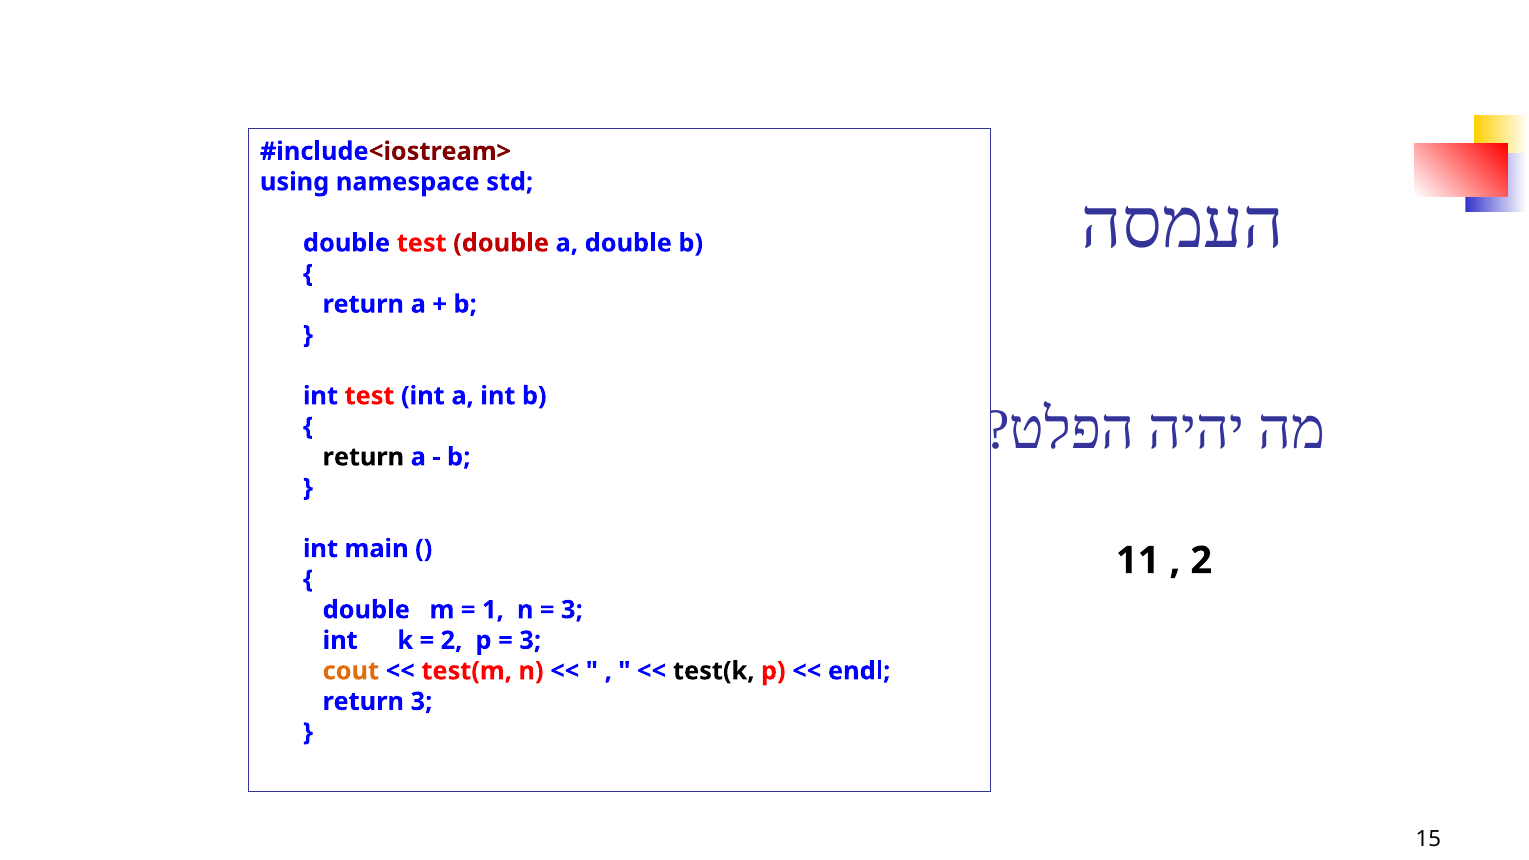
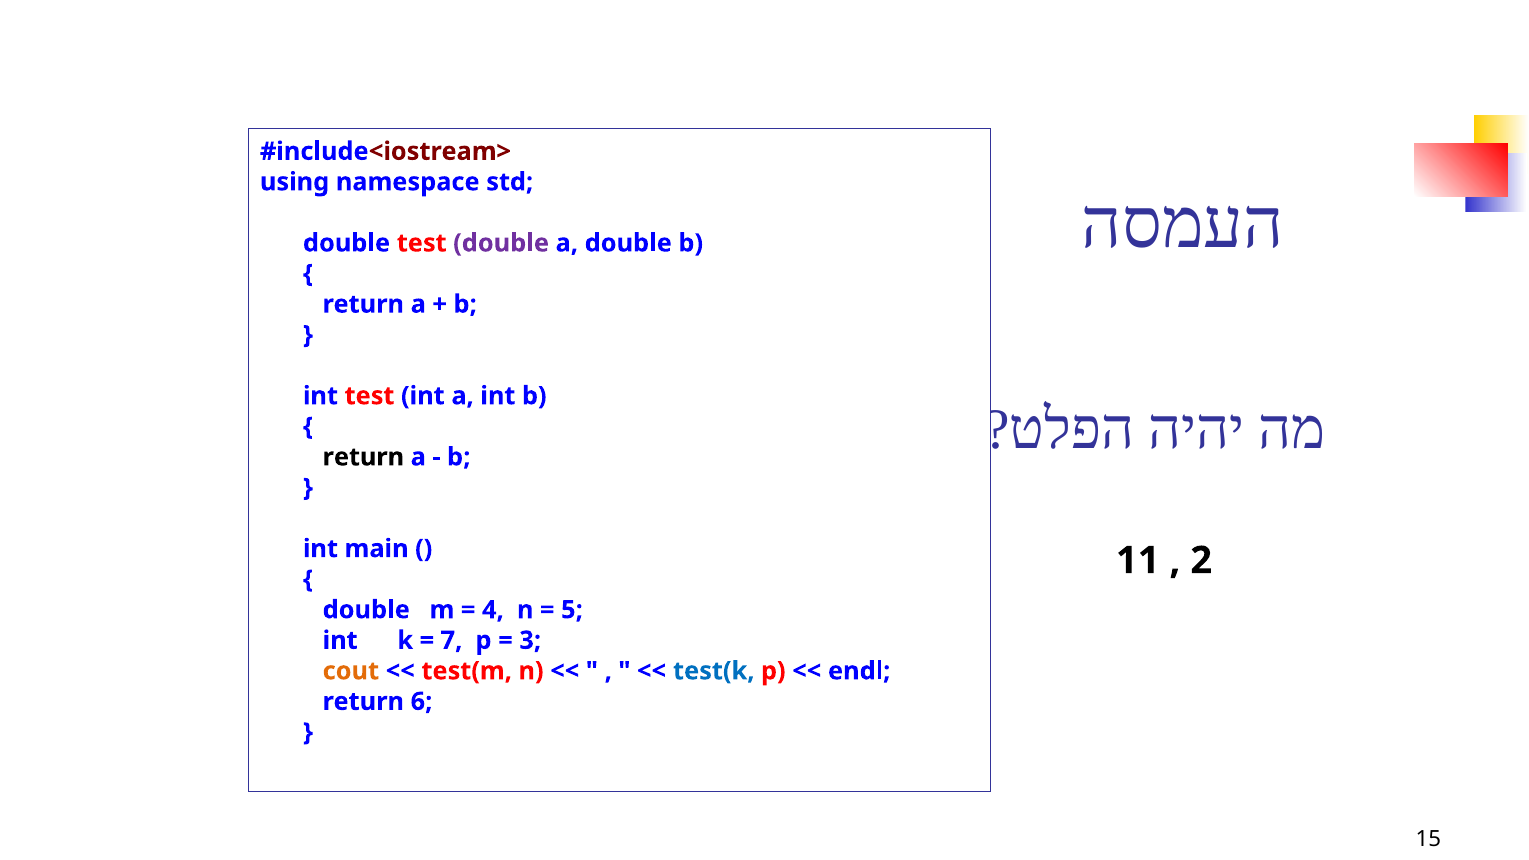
double colour: red -> purple (501, 243)
1: 1 -> 4 (493, 610)
3: 3 -> 5 (572, 610)
2: 2 -> 7 (451, 640)
test(k colour: black -> blue (714, 671)
return 3: 3 -> 6 (421, 702)
